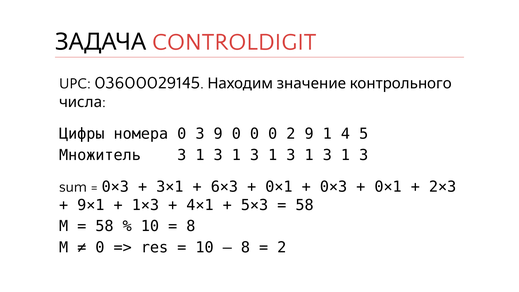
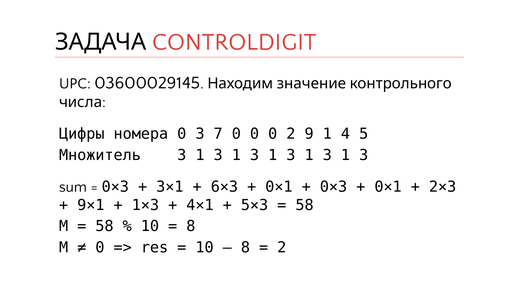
3 9: 9 -> 7 (218, 134)
